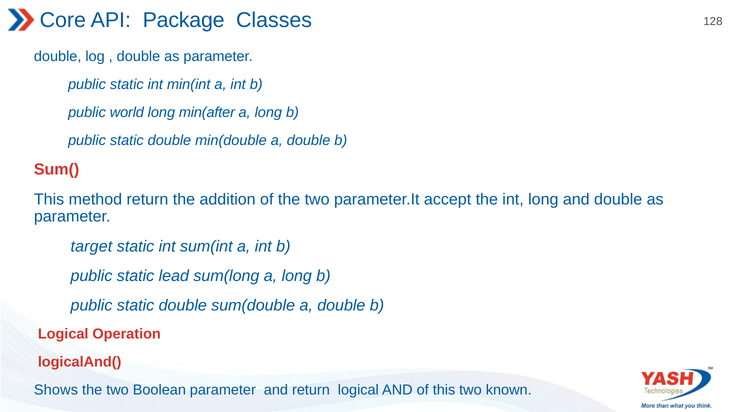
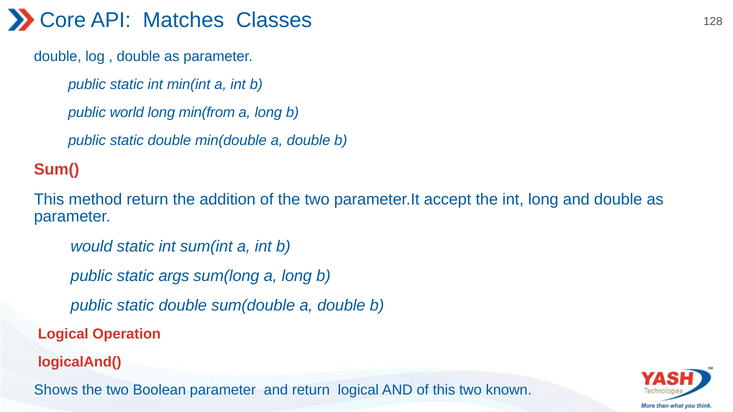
Package: Package -> Matches (183, 20)
min(after: min(after -> min(from (207, 113)
target: target -> would (92, 246)
lead: lead -> args (174, 276)
